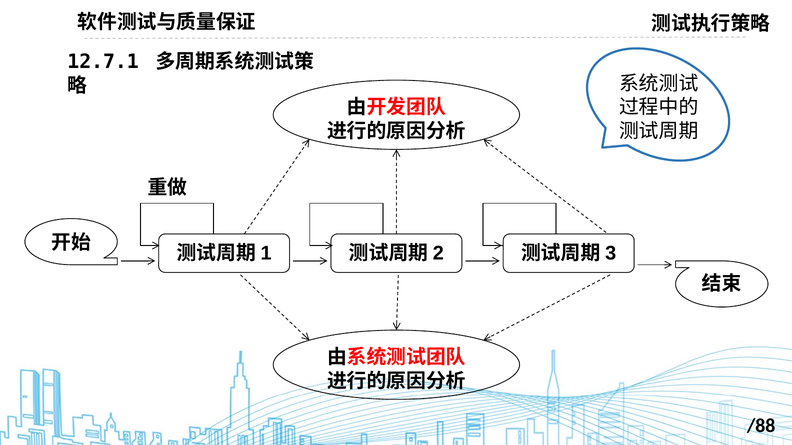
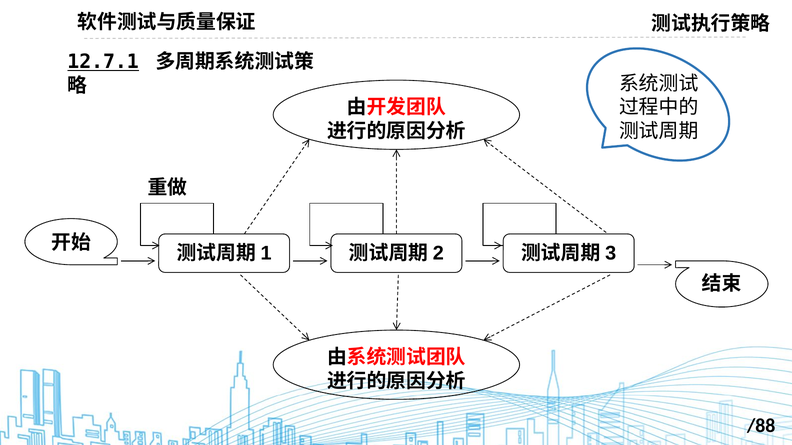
12.7.1 underline: none -> present (103, 62)
